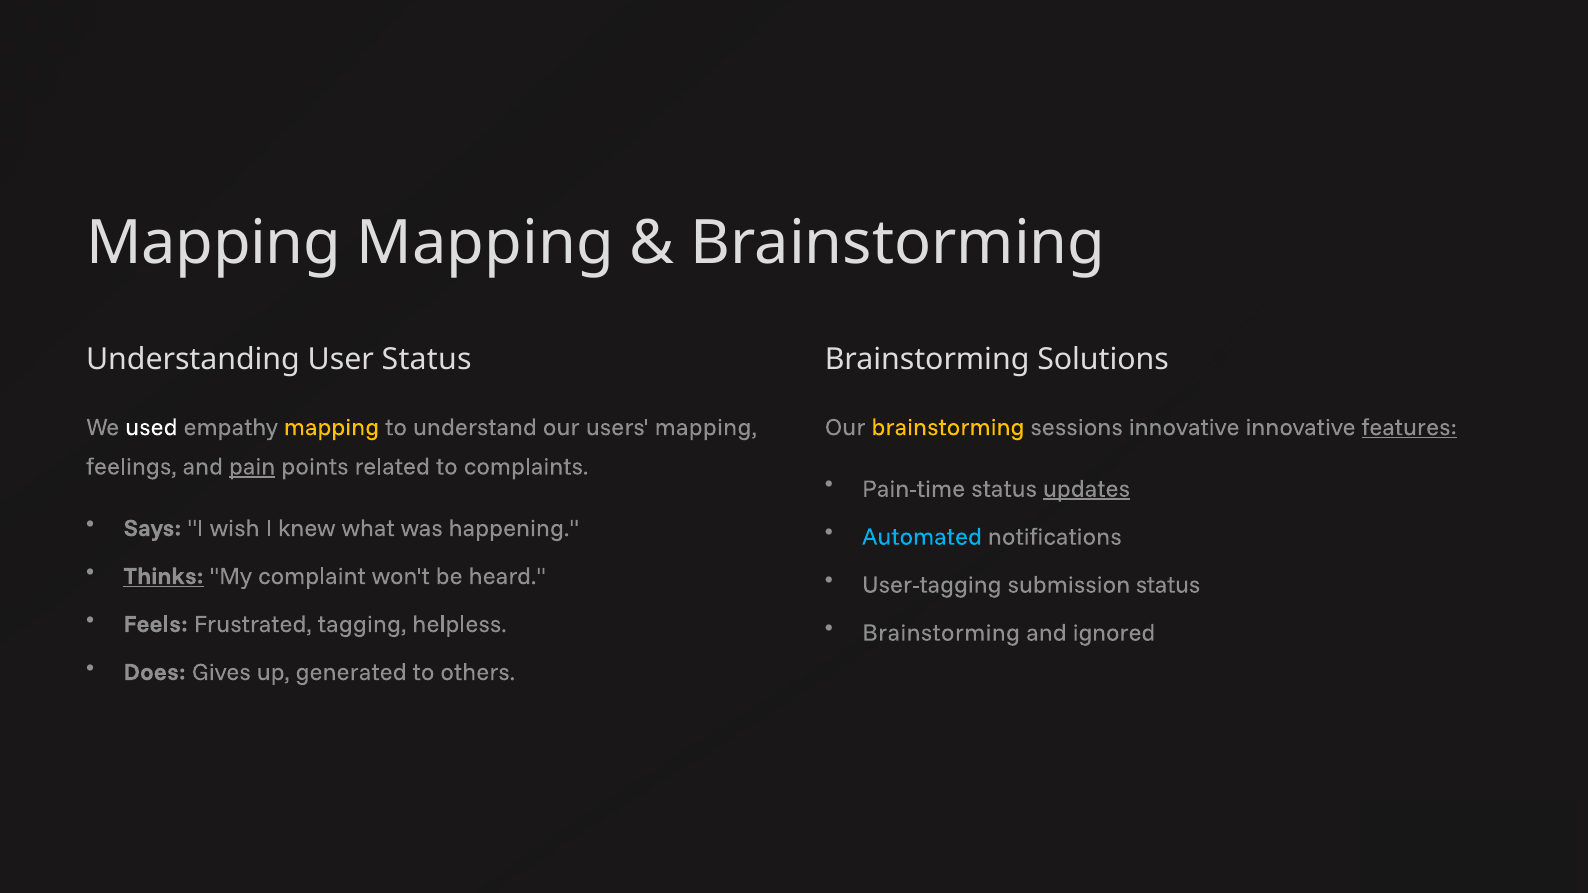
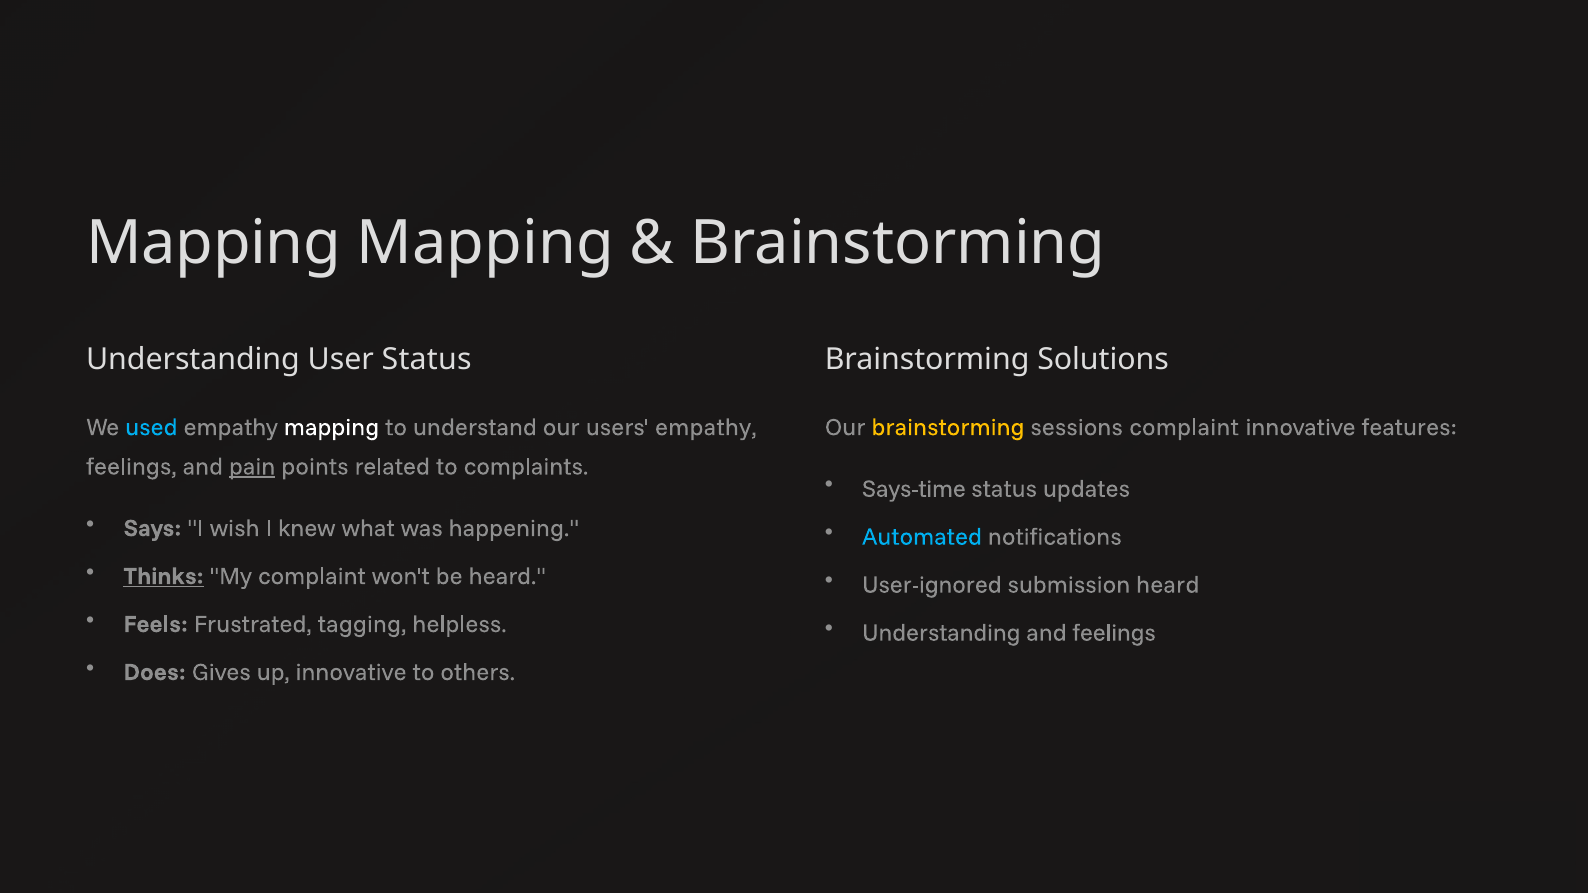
used colour: white -> light blue (151, 427)
mapping colour: yellow -> white (332, 427)
users mapping: mapping -> empathy (706, 427)
sessions innovative: innovative -> complaint (1184, 427)
features underline: present -> none (1409, 427)
Pain-time: Pain-time -> Says-time (914, 489)
updates underline: present -> none (1086, 489)
User-tagging: User-tagging -> User-ignored (932, 585)
submission status: status -> heard (1168, 585)
Brainstorming: Brainstorming -> Understanding (941, 633)
and ignored: ignored -> feelings (1114, 633)
up generated: generated -> innovative (351, 672)
